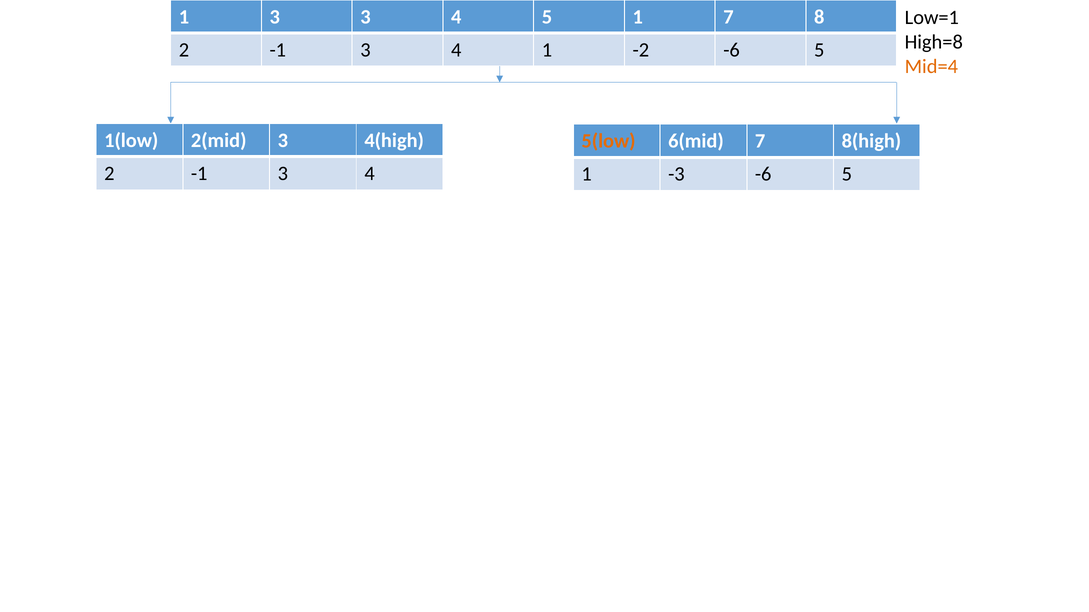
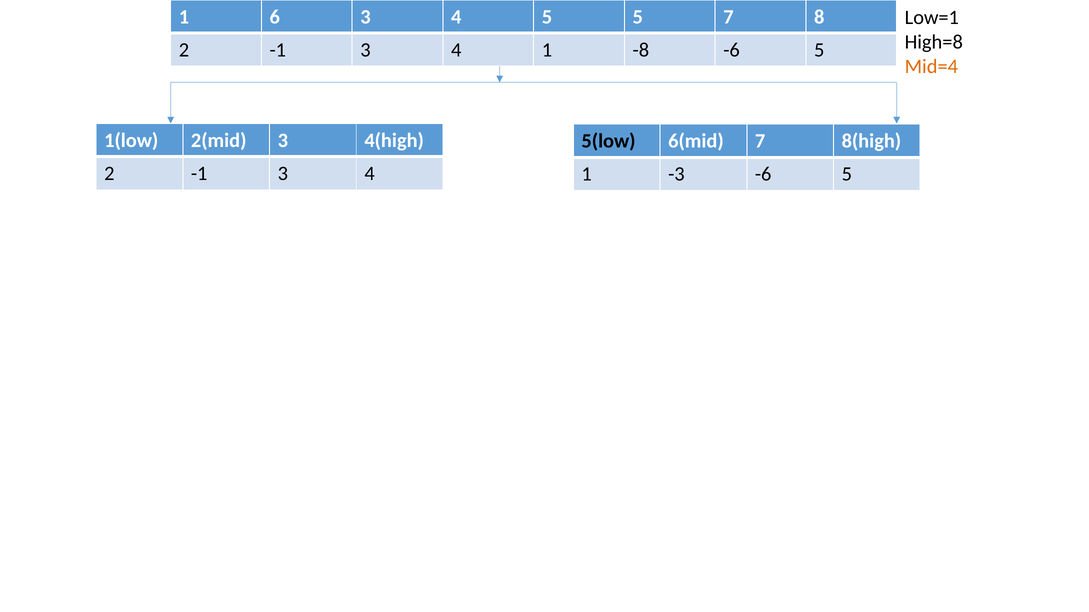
1 3: 3 -> 6 (275, 17)
5 1: 1 -> 5 (638, 17)
-2: -2 -> -8 (641, 50)
5(low colour: orange -> black (609, 141)
